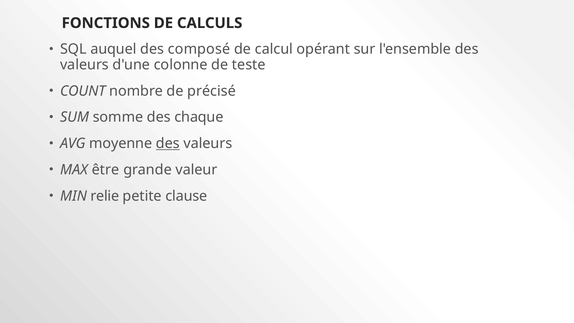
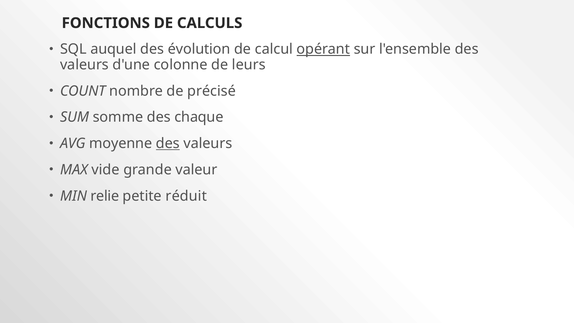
composé: composé -> évolution (199, 49)
opérant underline: none -> present (323, 49)
teste: teste -> leurs (249, 65)
être: être -> vide (106, 170)
clause: clause -> réduit (186, 196)
